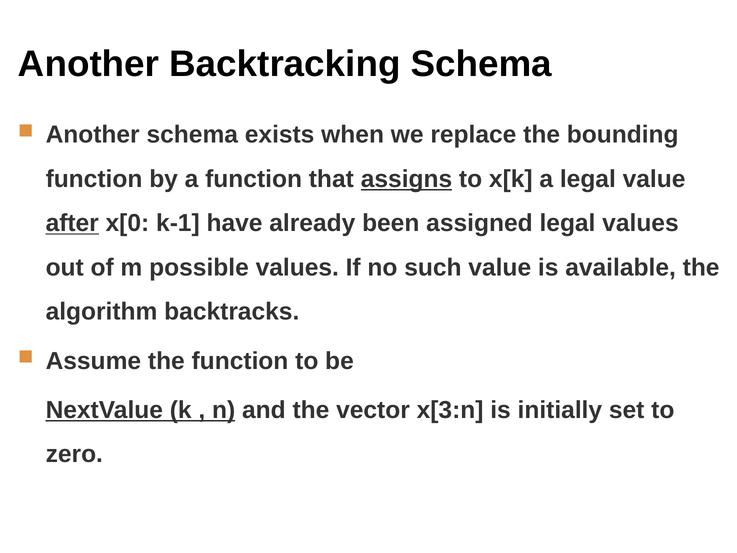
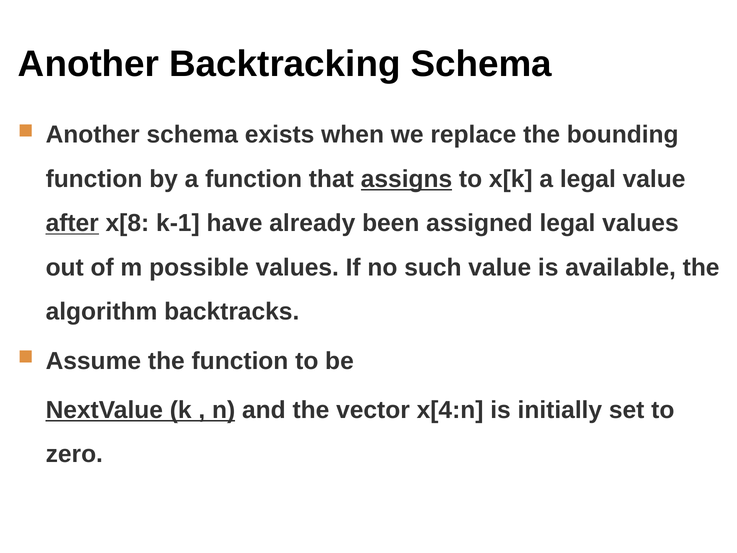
x[0: x[0 -> x[8 (127, 223)
x[3:n: x[3:n -> x[4:n (450, 410)
